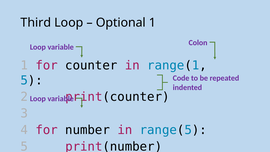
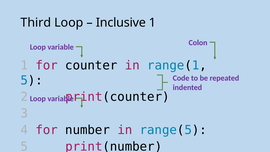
Optional: Optional -> Inclusive (121, 23)
